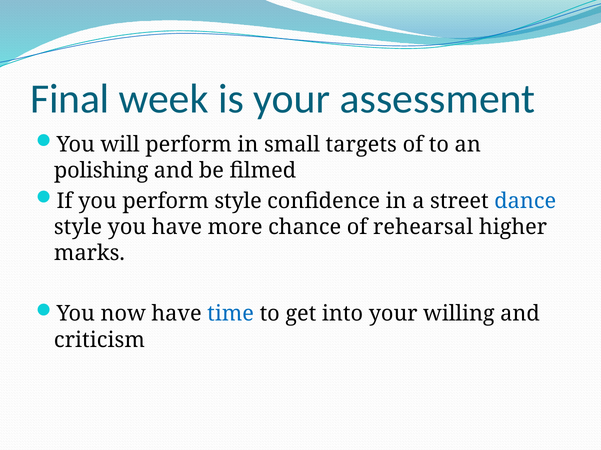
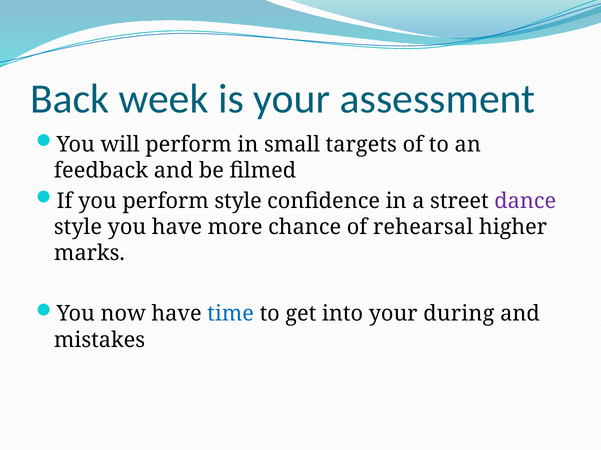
Final: Final -> Back (70, 99)
polishing: polishing -> feedback (101, 171)
dance colour: blue -> purple (525, 201)
willing: willing -> during (459, 314)
criticism: criticism -> mistakes (100, 340)
